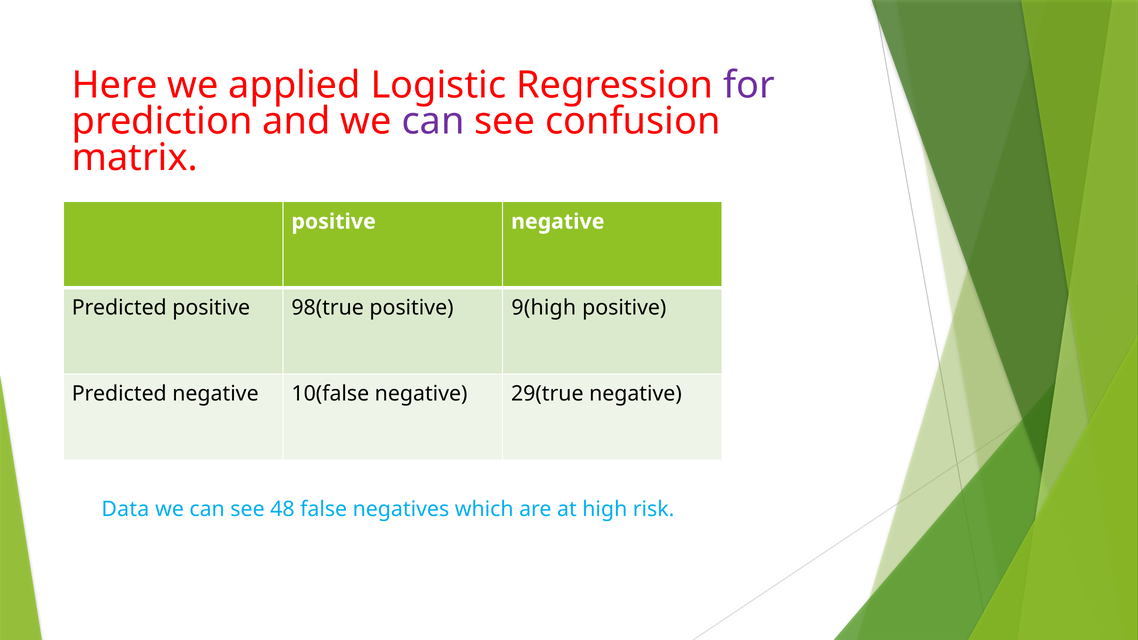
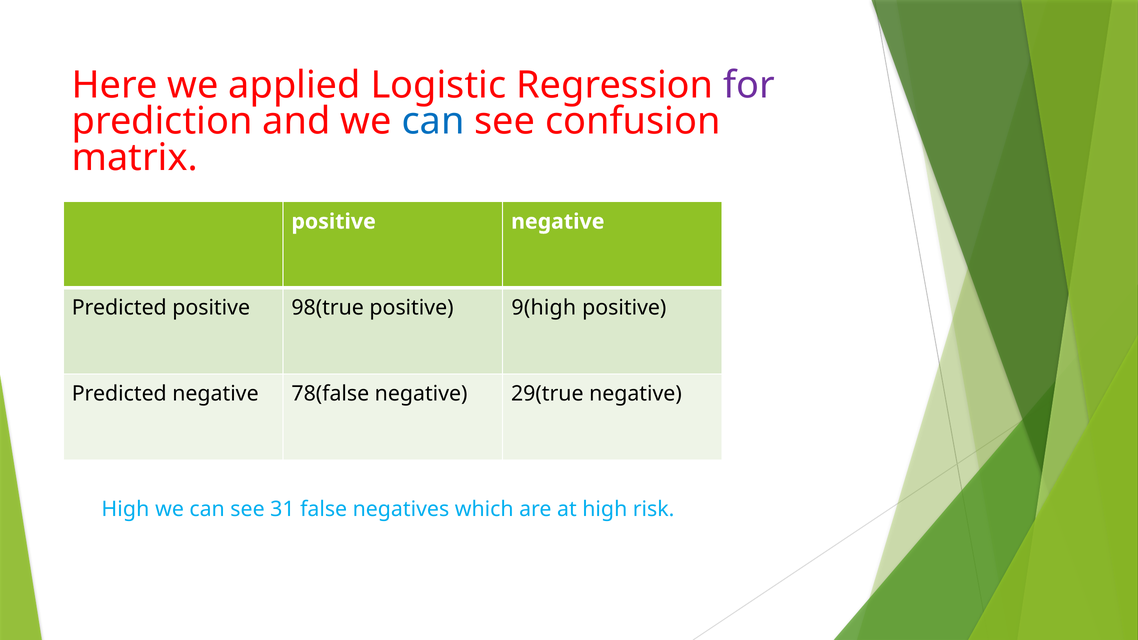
can colour: purple -> blue (433, 121)
10(false: 10(false -> 78(false (330, 394)
Data: Data -> High (125, 509)
48: 48 -> 31 (282, 509)
